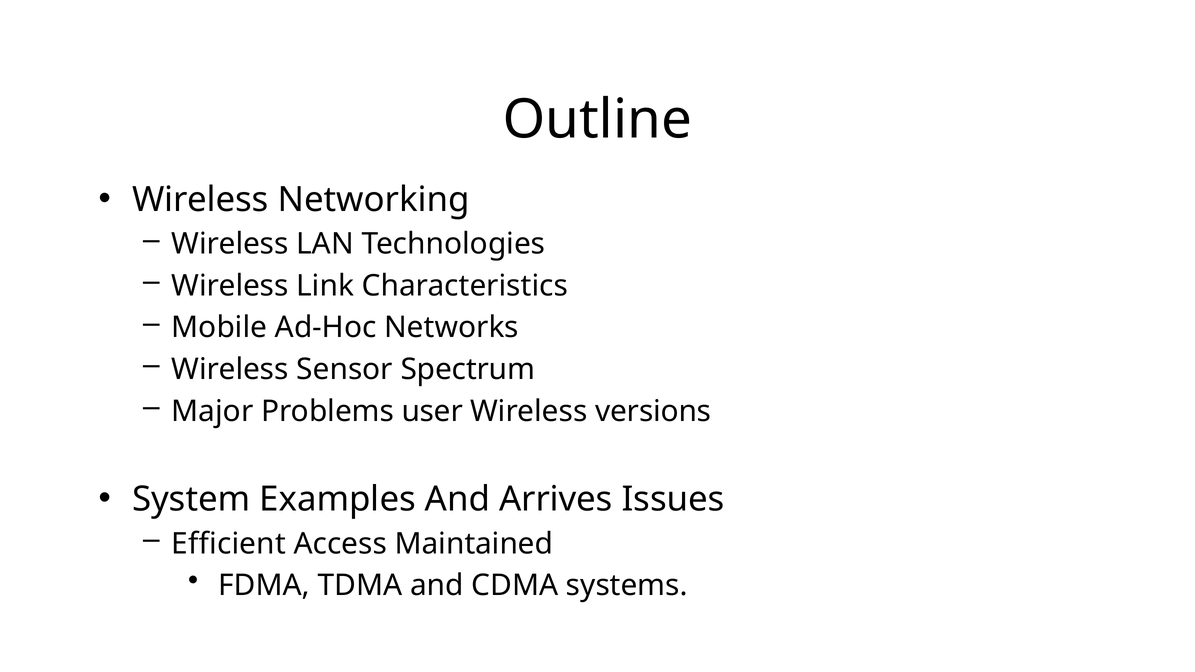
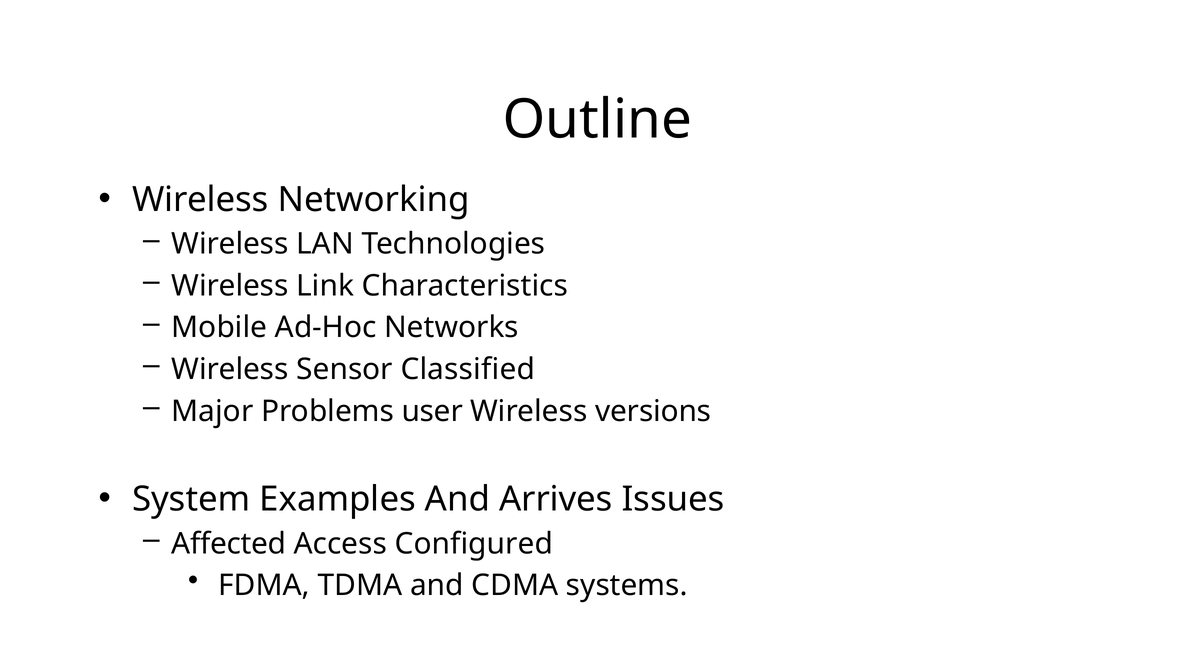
Spectrum: Spectrum -> Classified (468, 370)
Efficient: Efficient -> Affected (229, 544)
Maintained: Maintained -> Configured (474, 544)
